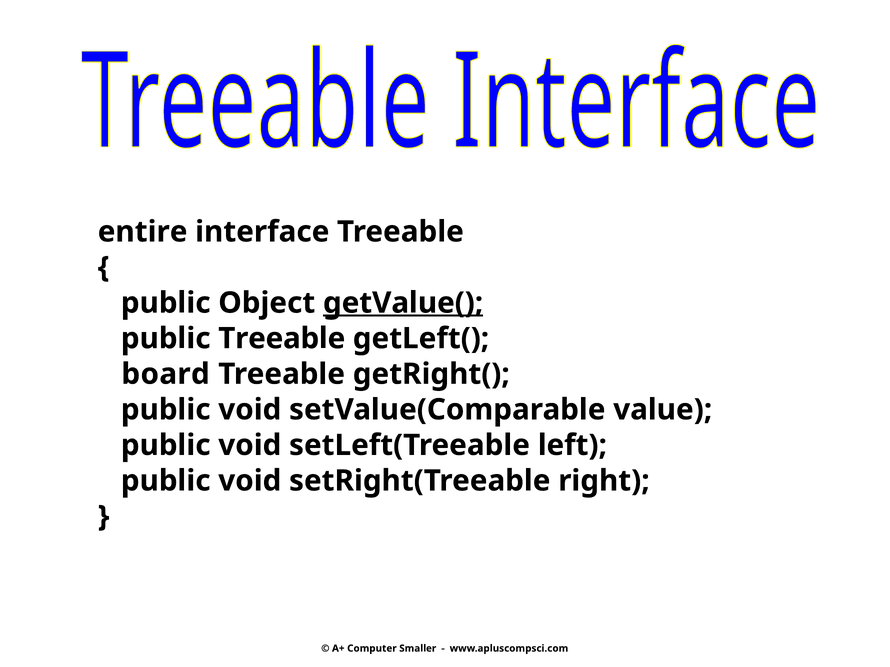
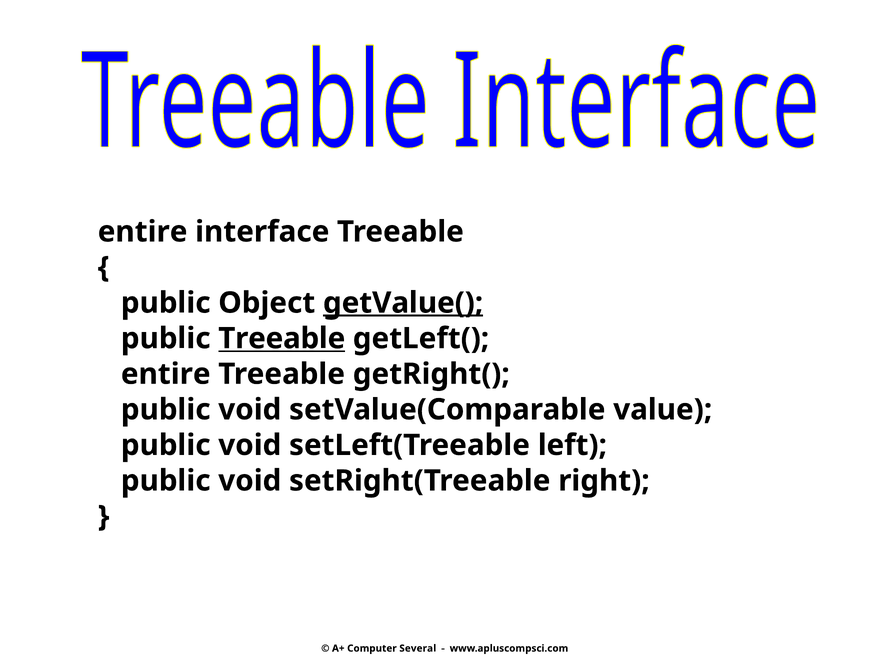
Treeable underline: none -> present (282, 339)
board: board -> entire (166, 374)
Smaller: Smaller -> Several (418, 649)
